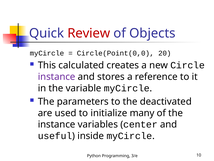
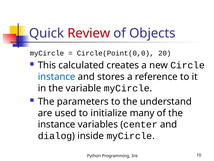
instance colour: purple -> blue (57, 77)
deactivated: deactivated -> understand (166, 101)
useful: useful -> dialog (55, 136)
